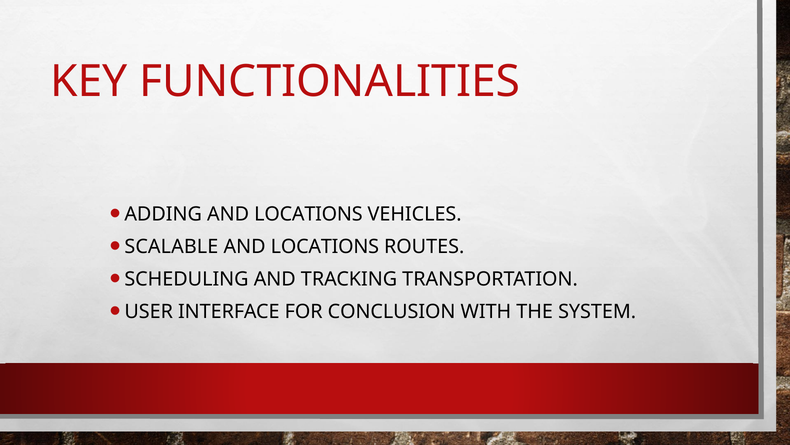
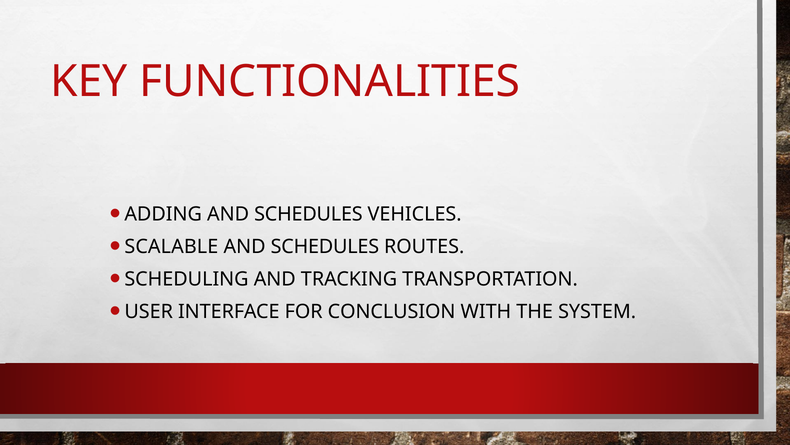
ADDING AND LOCATIONS: LOCATIONS -> SCHEDULES (308, 214)
LOCATIONS: LOCATIONS -> SCHEDULES (325, 246)
